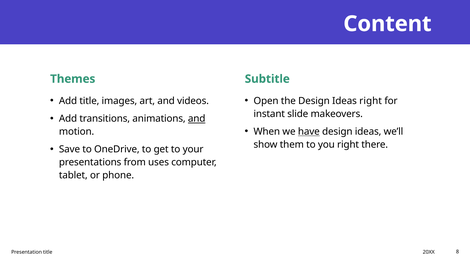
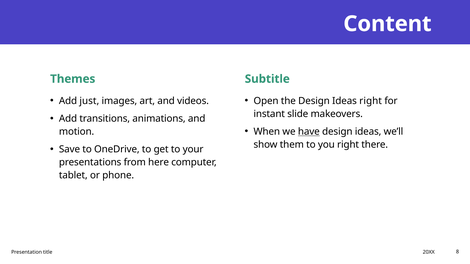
Add title: title -> just (89, 101)
and underline: present -> none (197, 119)
uses: uses -> here (159, 163)
